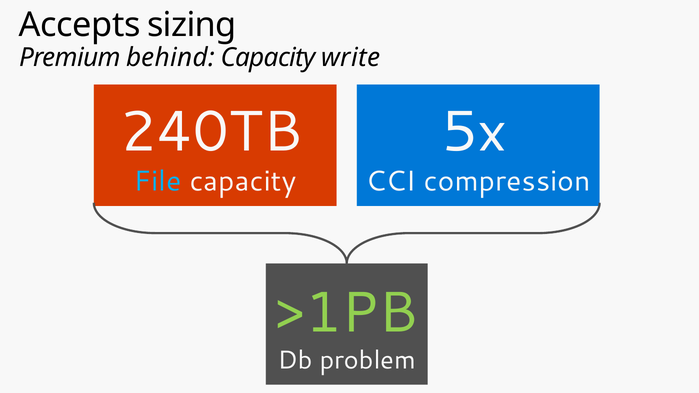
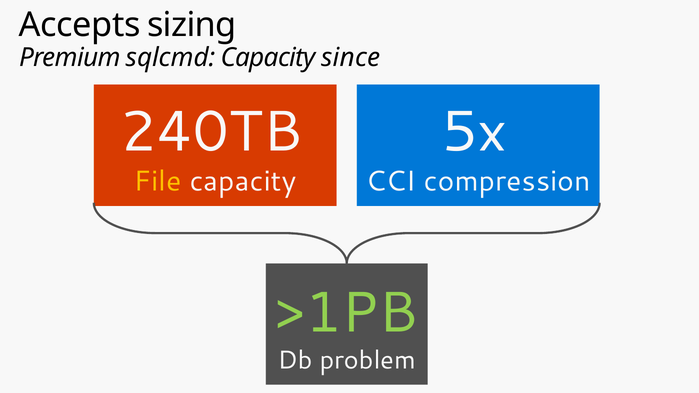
behind: behind -> sqlcmd (171, 58)
write: write -> since (351, 58)
File colour: light blue -> yellow (158, 182)
